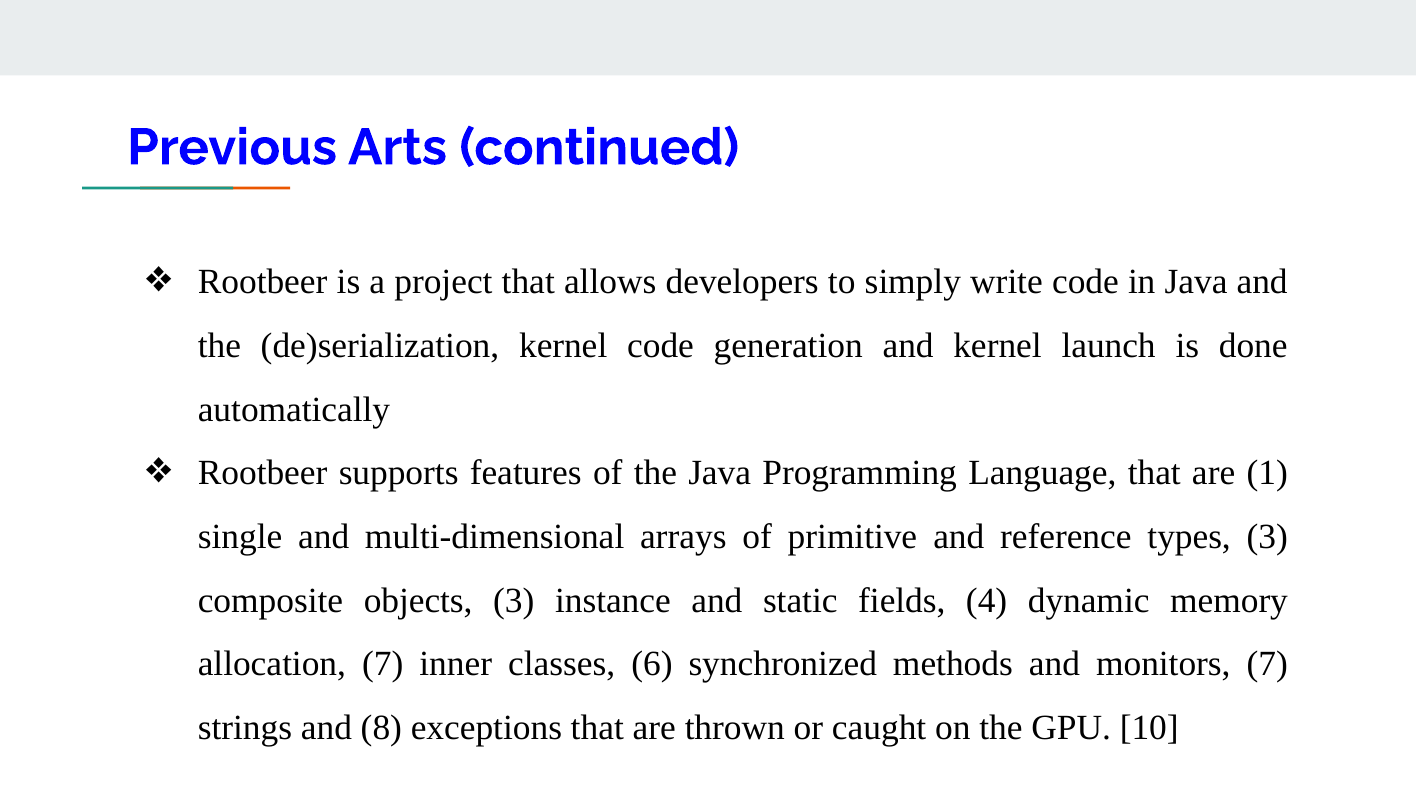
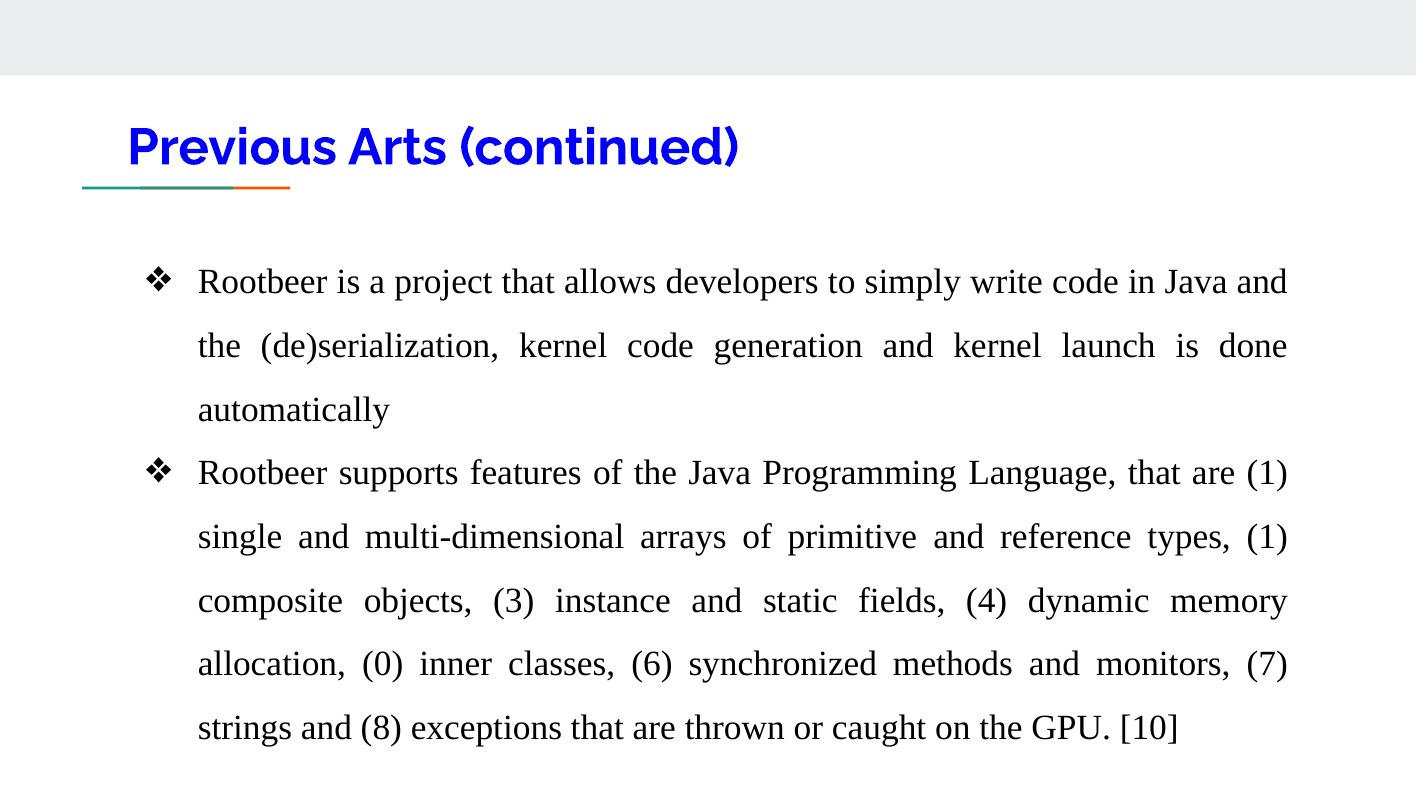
types 3: 3 -> 1 (1267, 537)
allocation 7: 7 -> 0 (383, 665)
